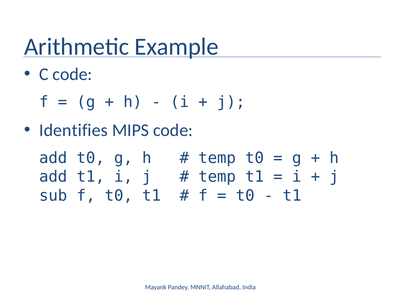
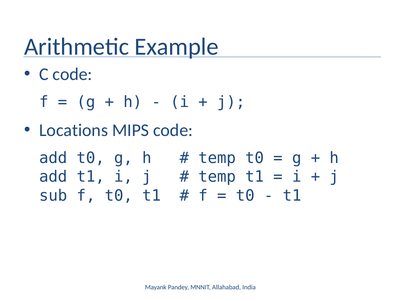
Identifies: Identifies -> Locations (74, 130)
